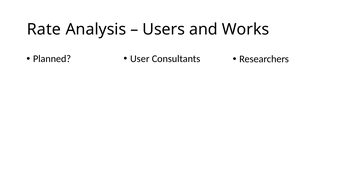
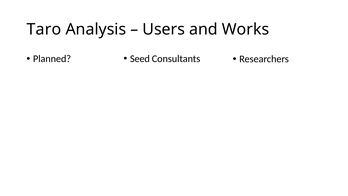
Rate: Rate -> Taro (44, 29)
User: User -> Seed (140, 59)
